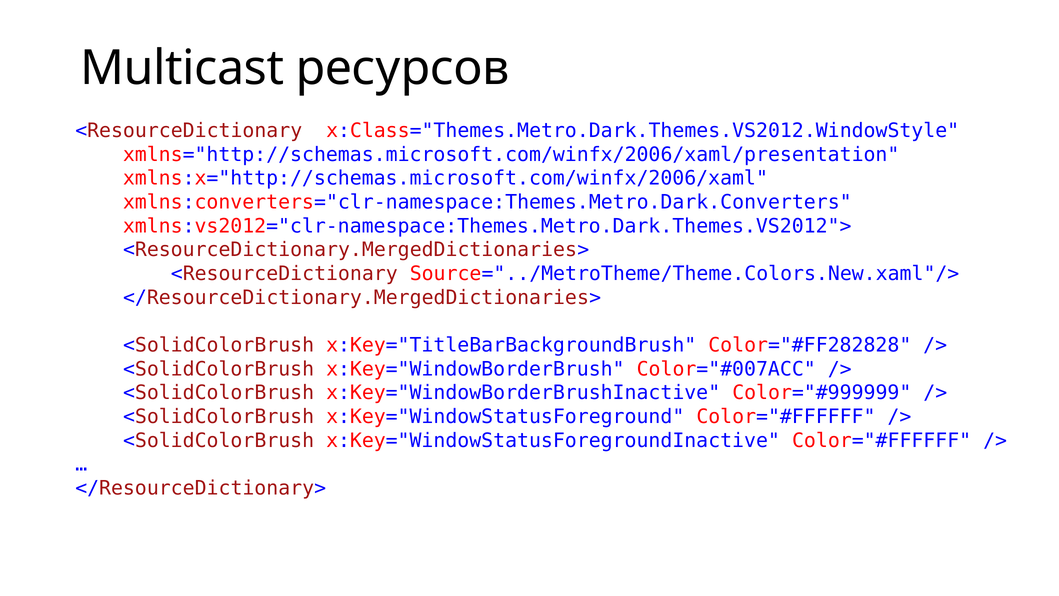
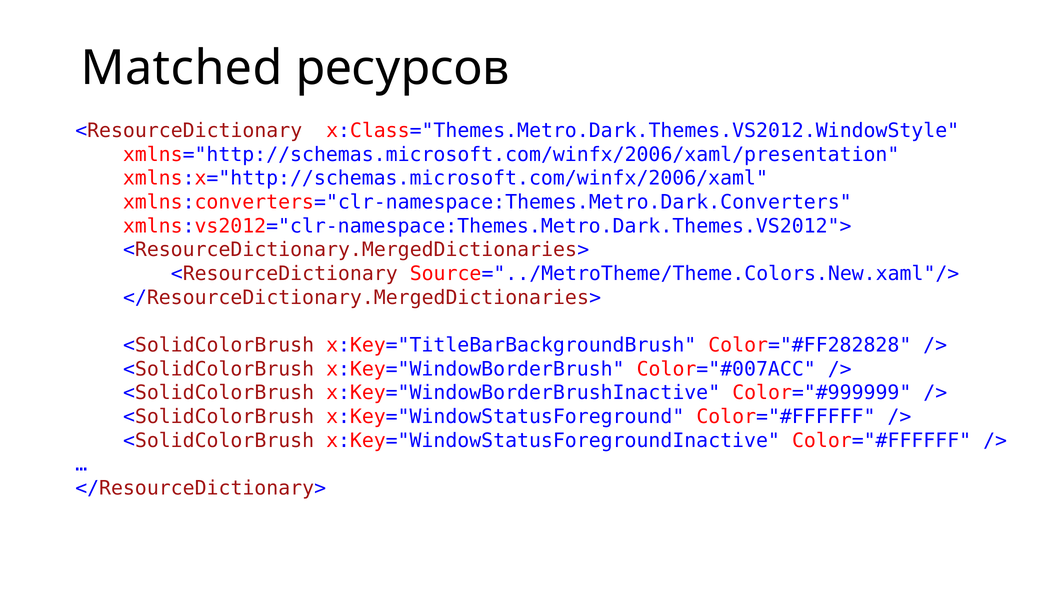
Multicast: Multicast -> Matched (182, 68)
